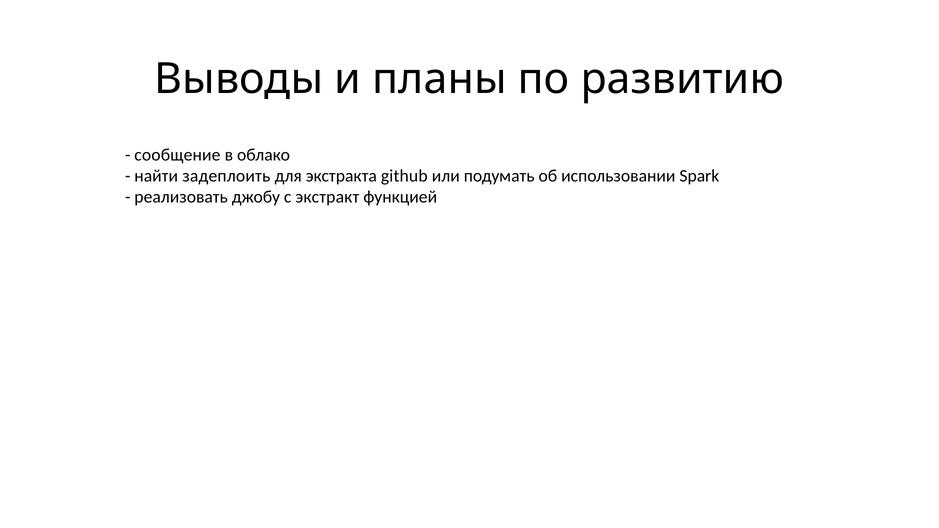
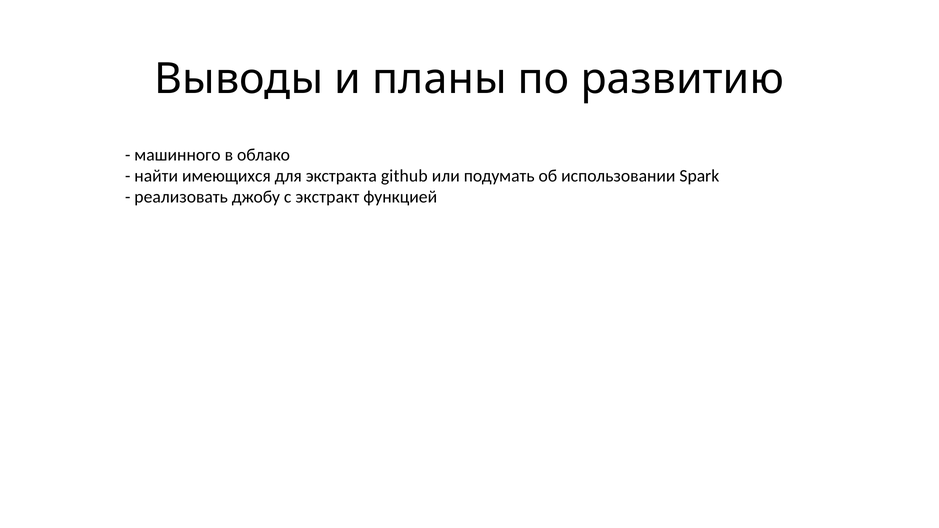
сообщение: сообщение -> машинного (177, 155)
задеплоить: задеплоить -> имеющихся (226, 176)
